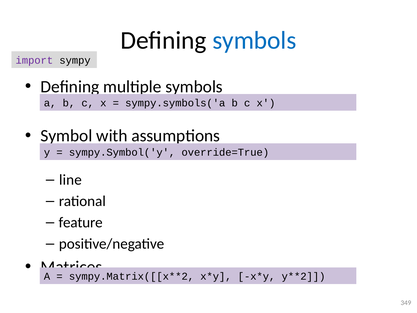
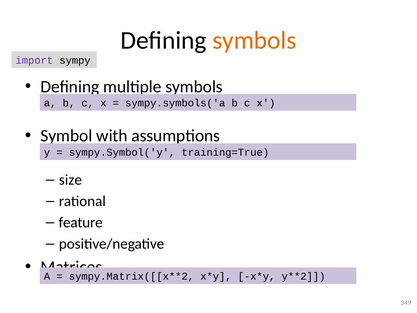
symbols colour: blue -> orange (254, 40)
override=True: override=True -> training=True (225, 152)
line: line -> size (70, 180)
